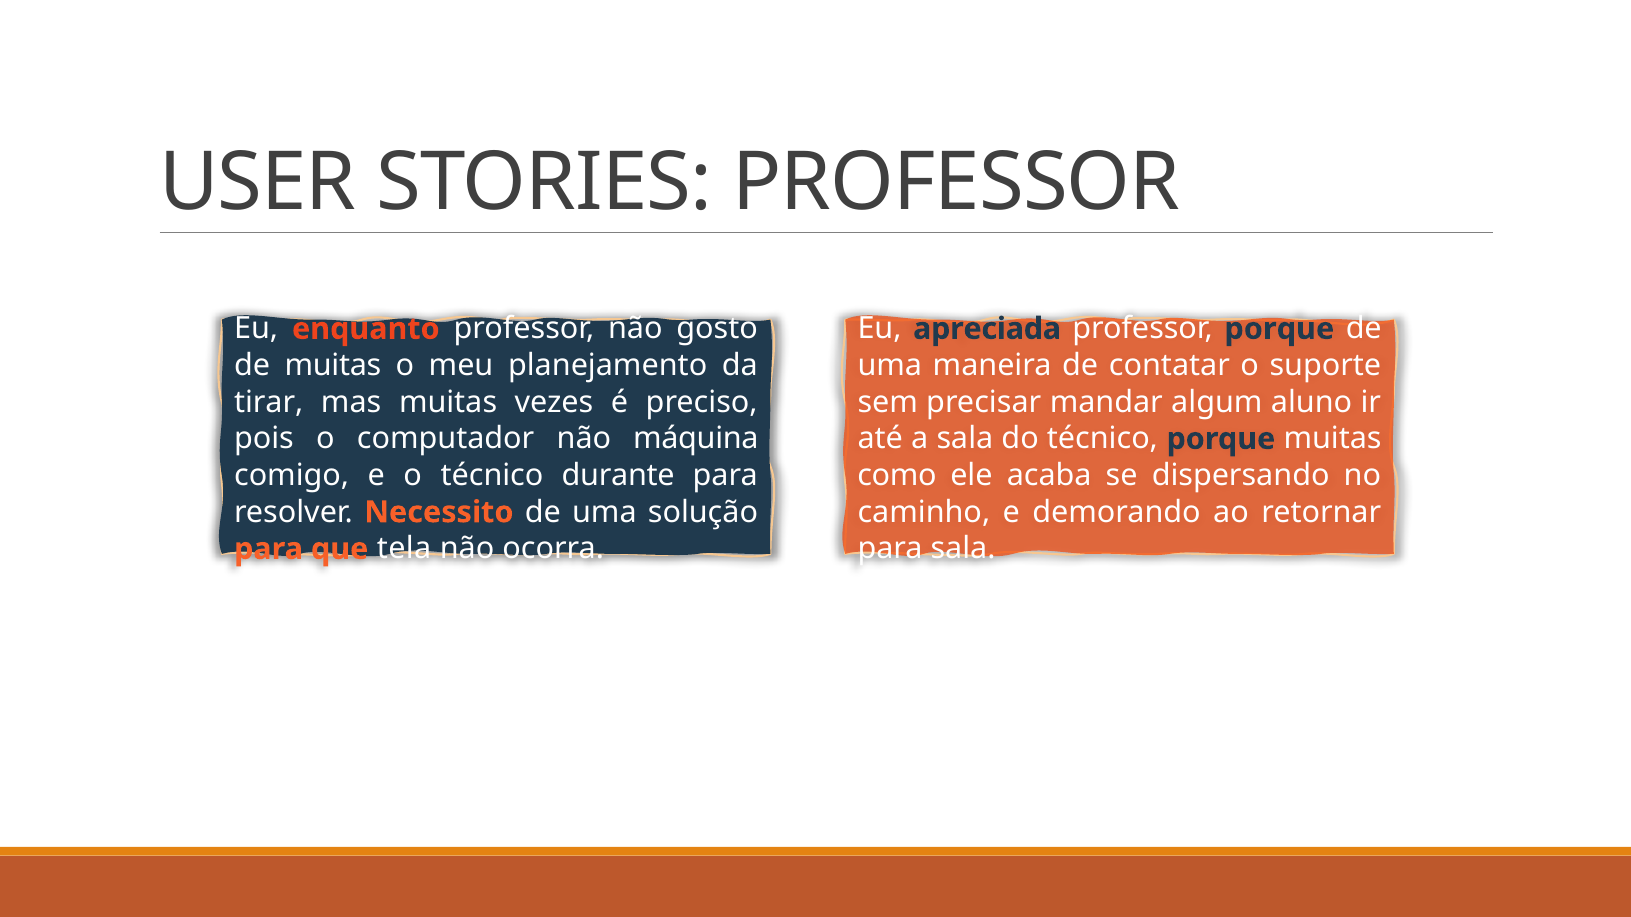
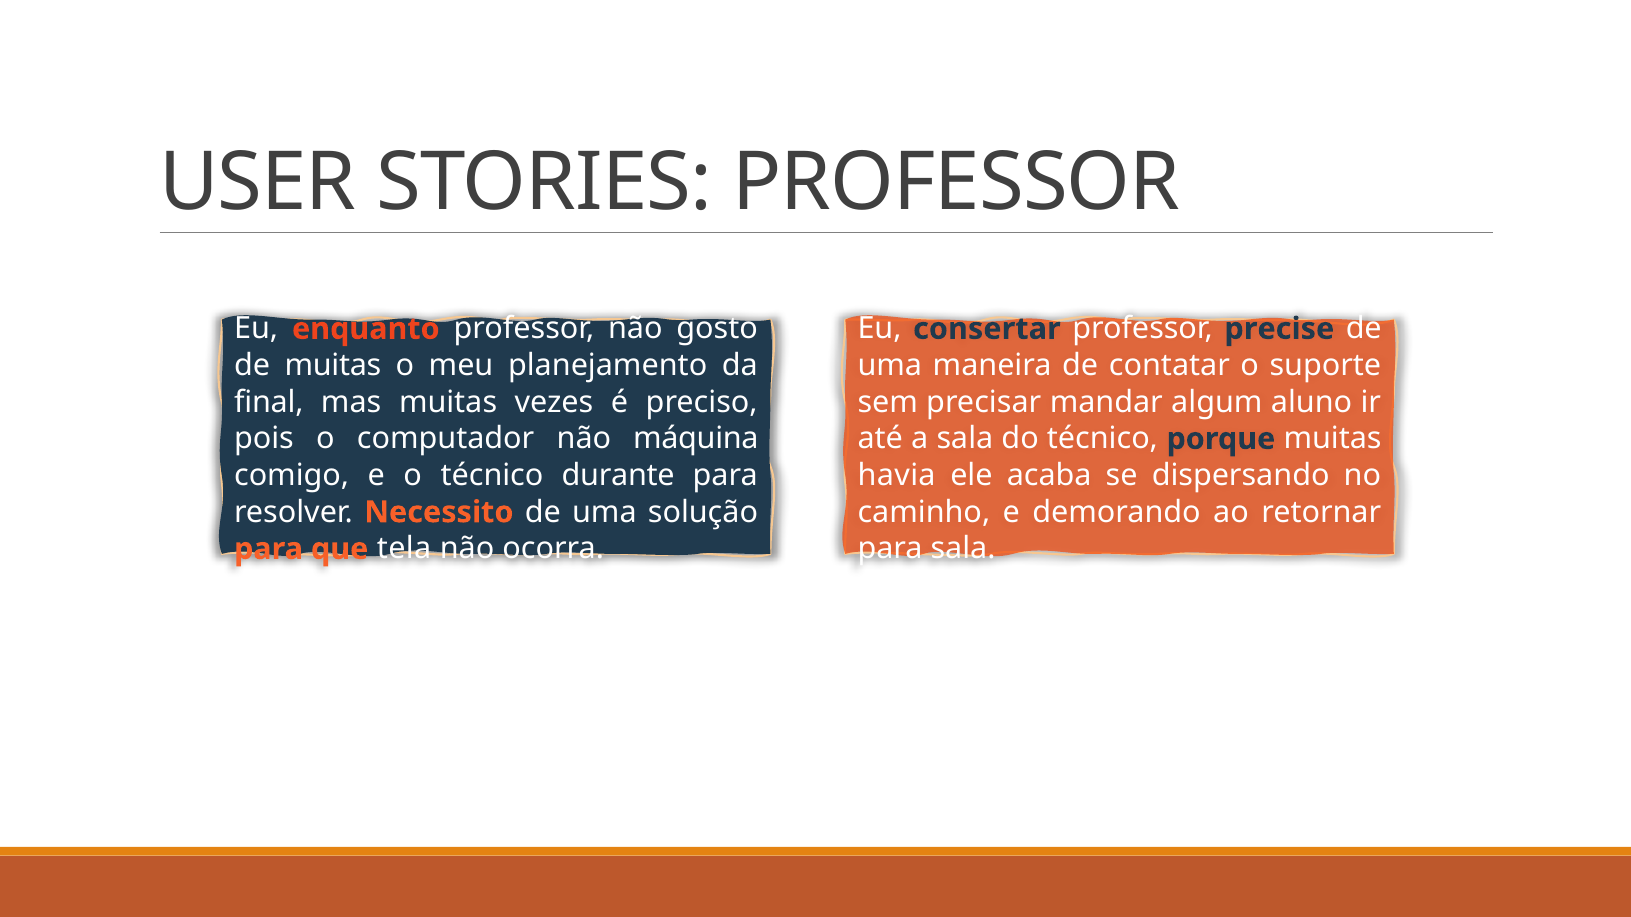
apreciada: apreciada -> consertar (987, 329)
professor porque: porque -> precise (1279, 329)
tirar: tirar -> final (269, 402)
como: como -> havia (897, 476)
